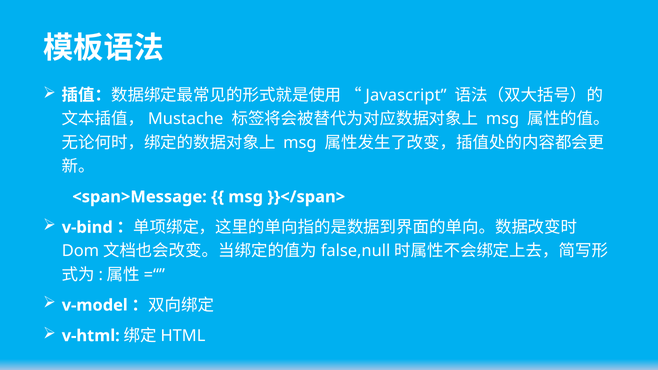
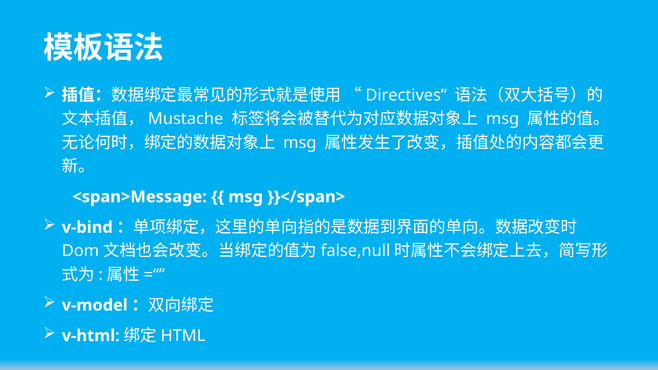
Javascript: Javascript -> Directives (406, 95)
